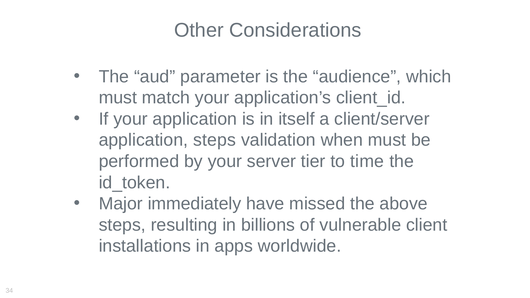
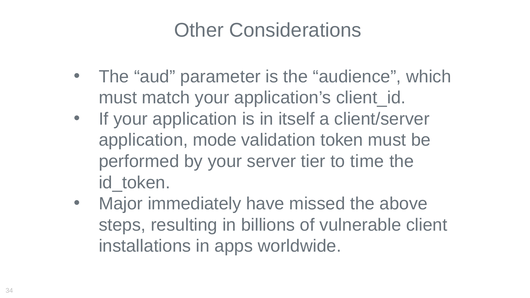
application steps: steps -> mode (215, 140)
when: when -> token (342, 140)
